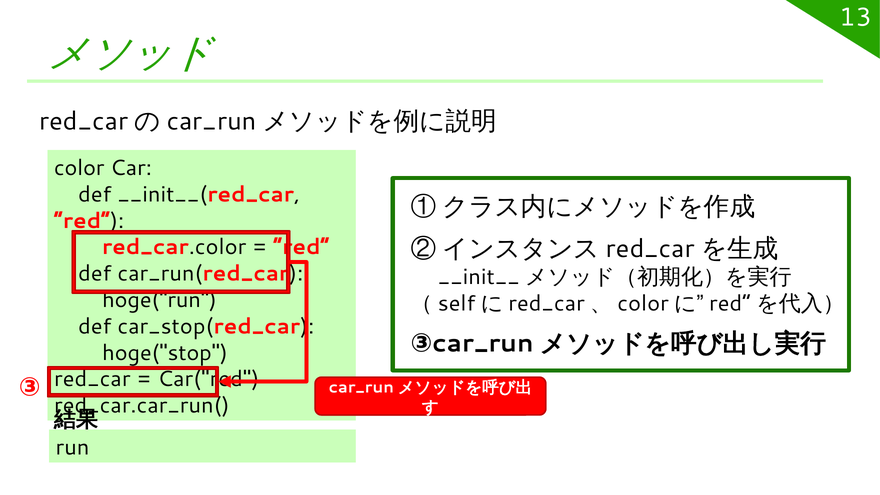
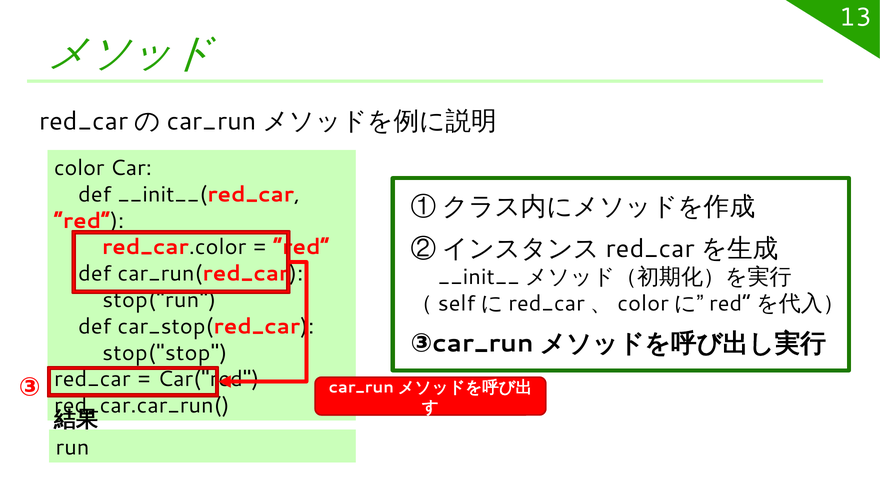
hoge("run: hoge("run -> stop("run (159, 300)
hoge("stop: hoge("stop -> stop("stop (165, 353)
